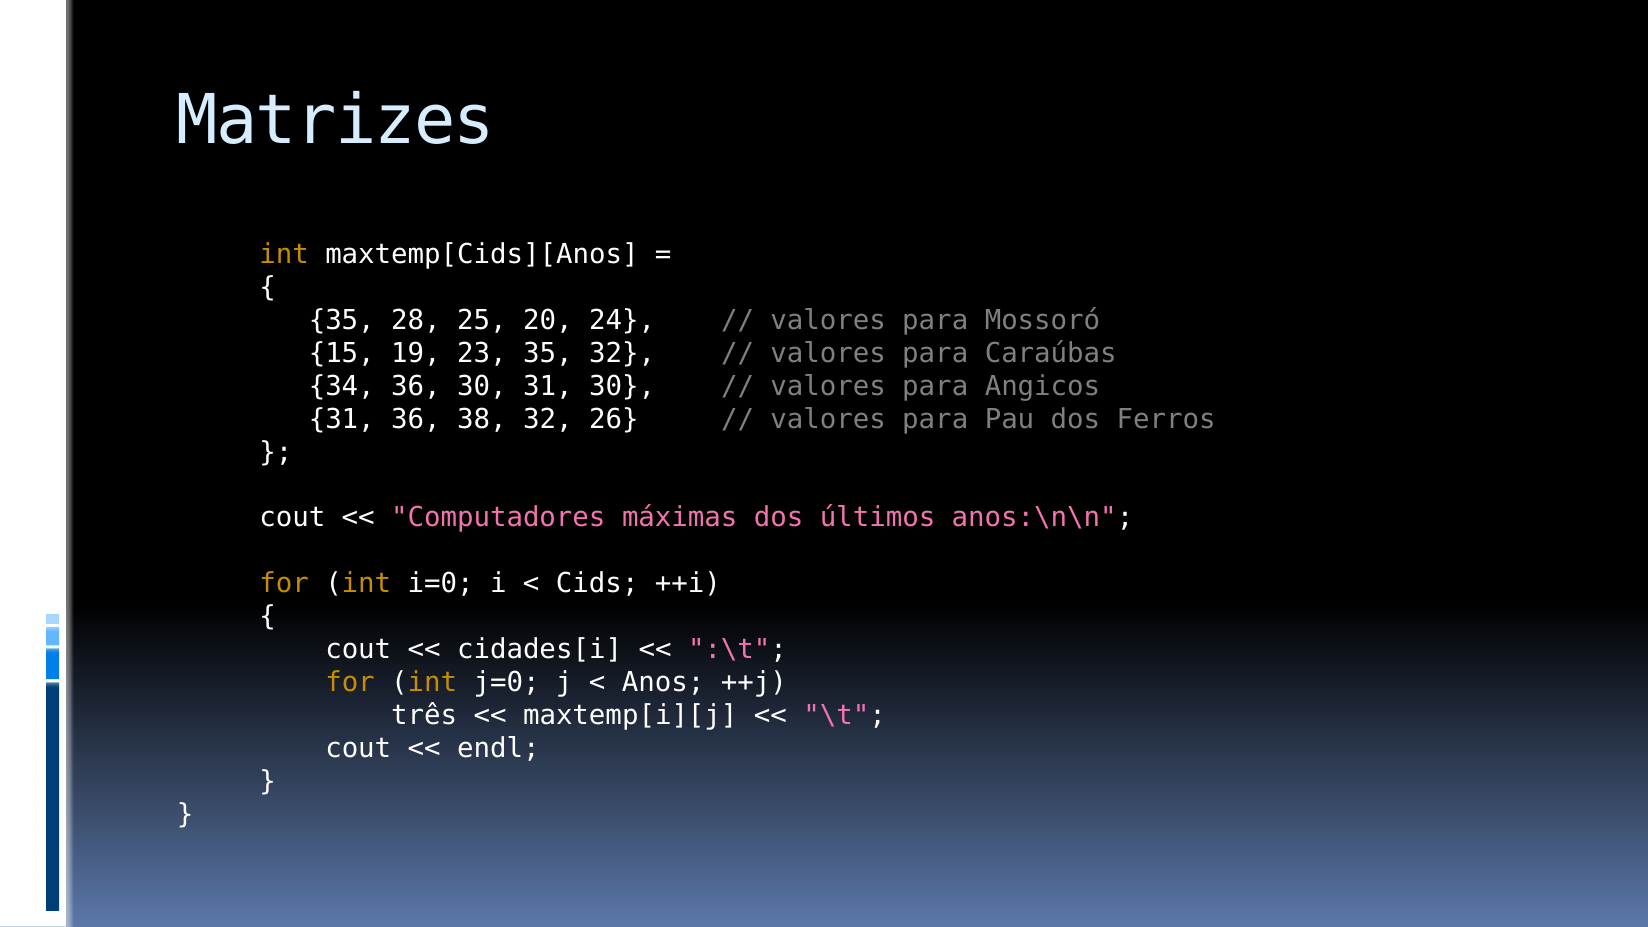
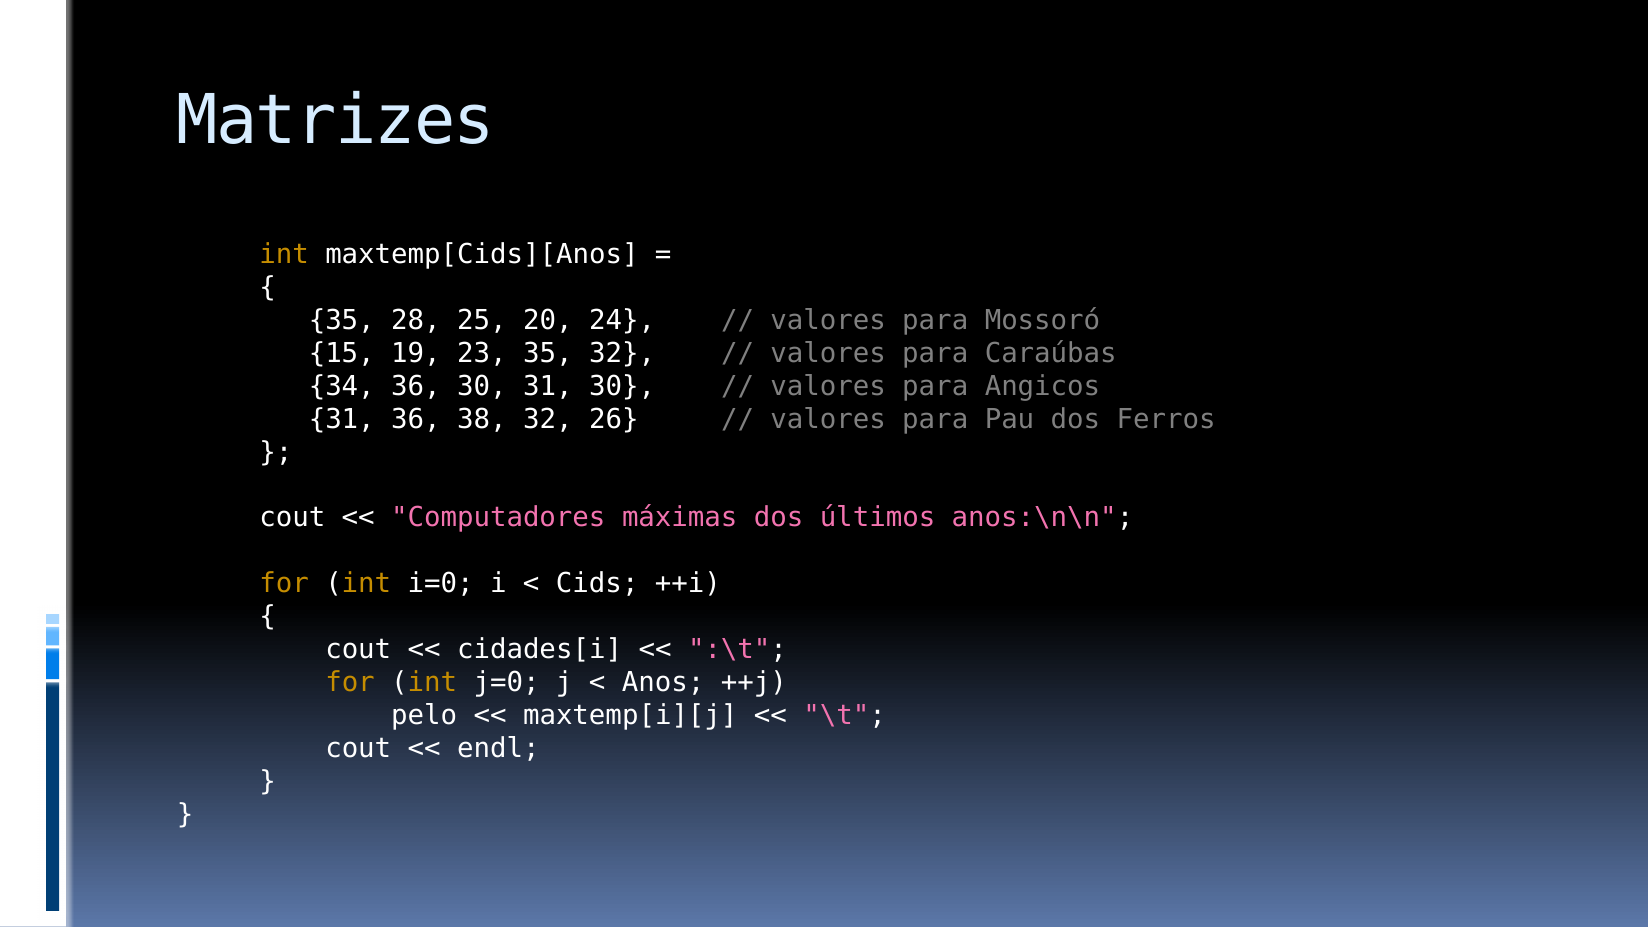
três: três -> pelo (424, 716)
